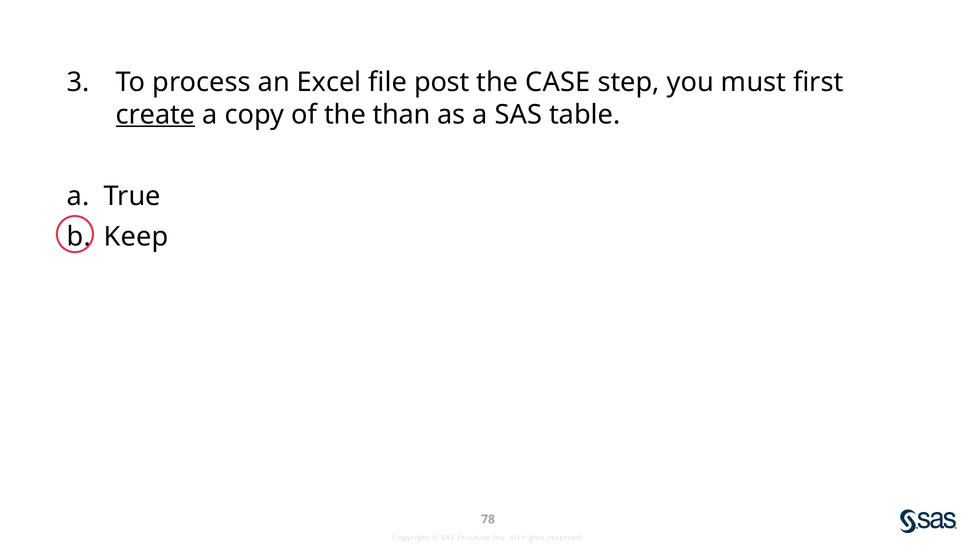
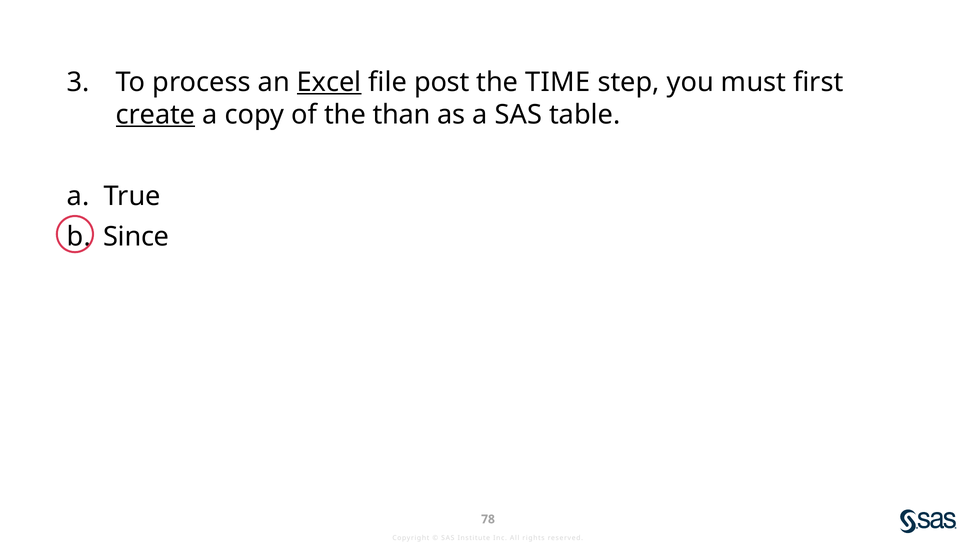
Excel underline: none -> present (329, 82)
CASE: CASE -> TIME (558, 82)
Keep: Keep -> Since (136, 237)
